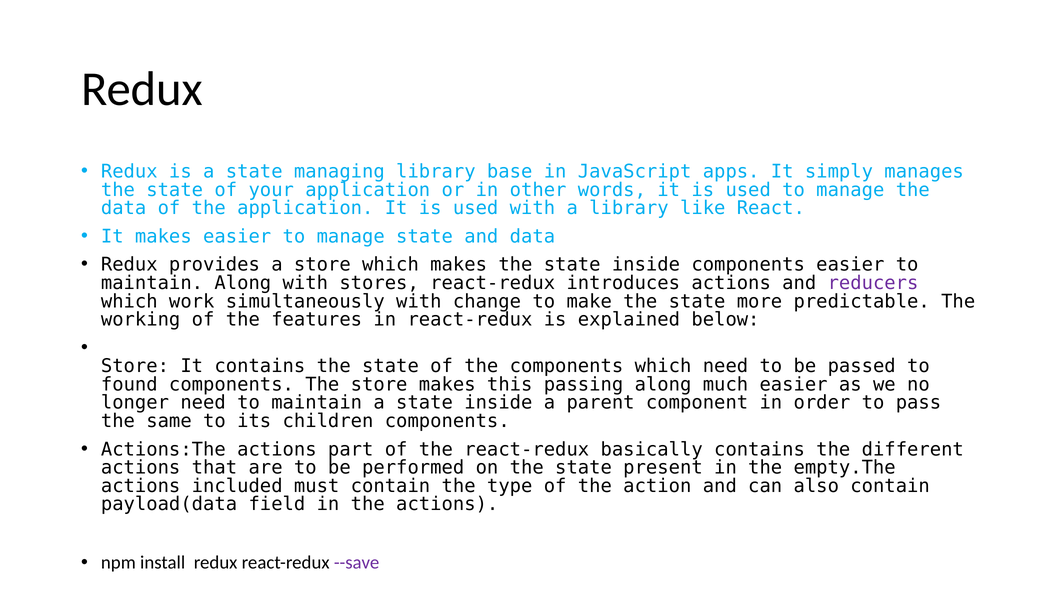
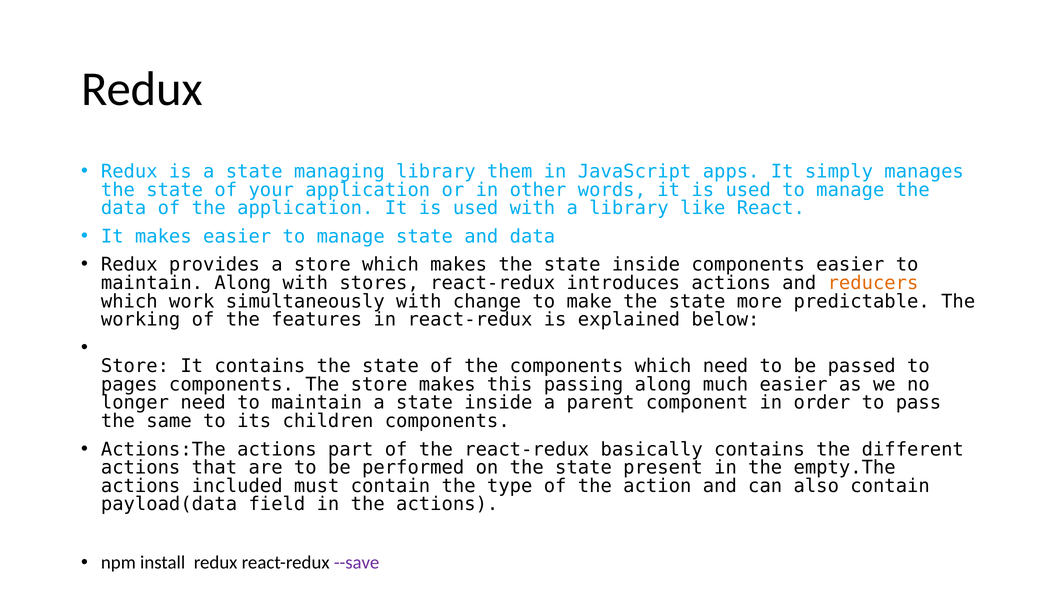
base: base -> them (510, 172)
reducers colour: purple -> orange (873, 283)
found: found -> pages (129, 384)
